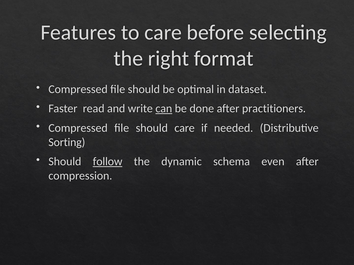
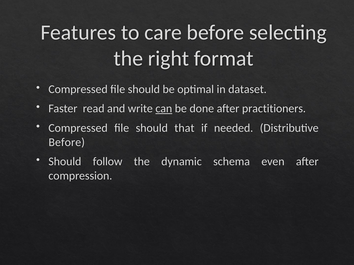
should care: care -> that (184, 128)
Sorting: Sorting -> Before (67, 142)
follow underline: present -> none (108, 162)
